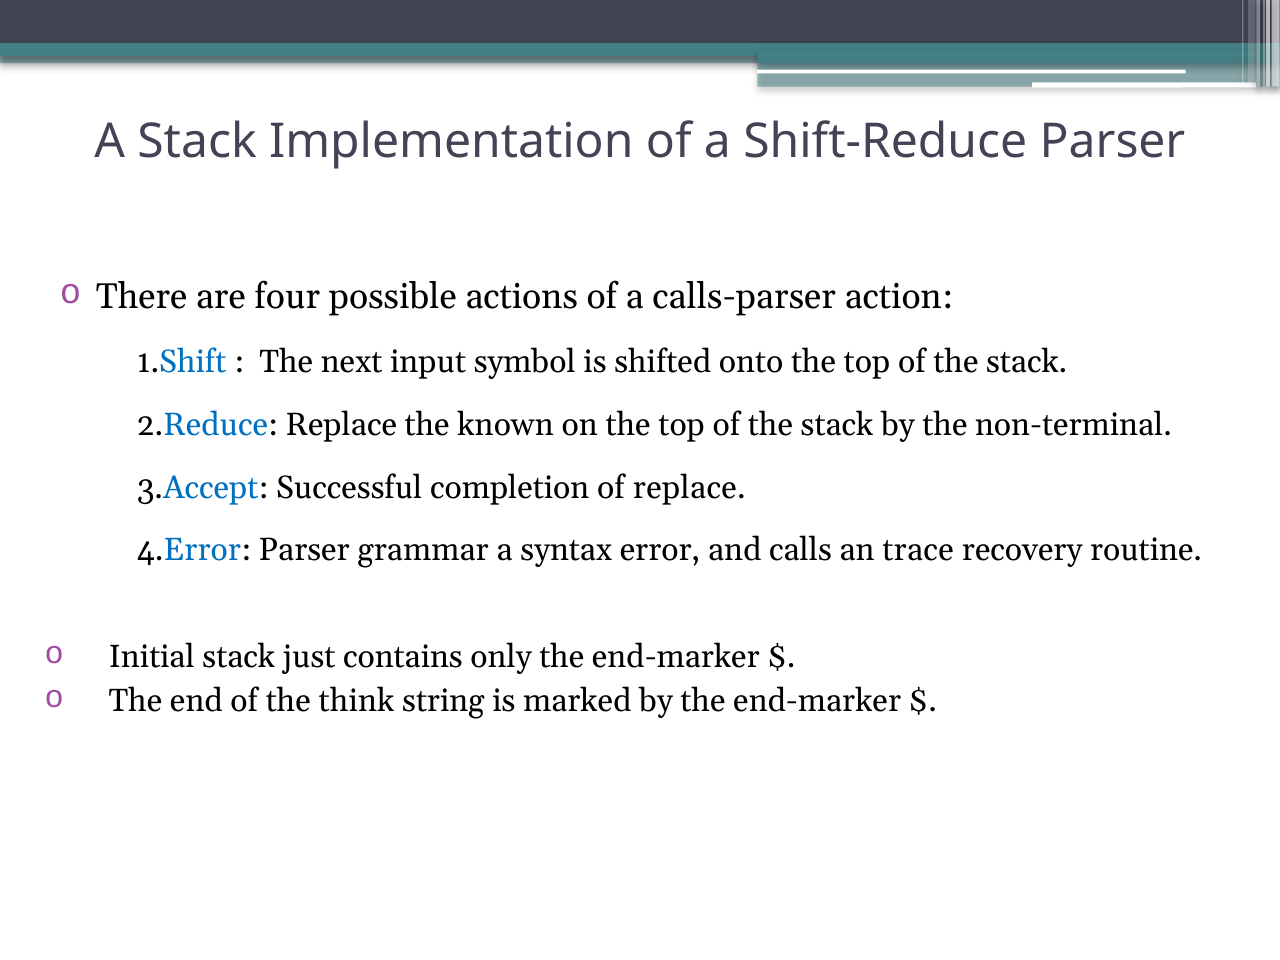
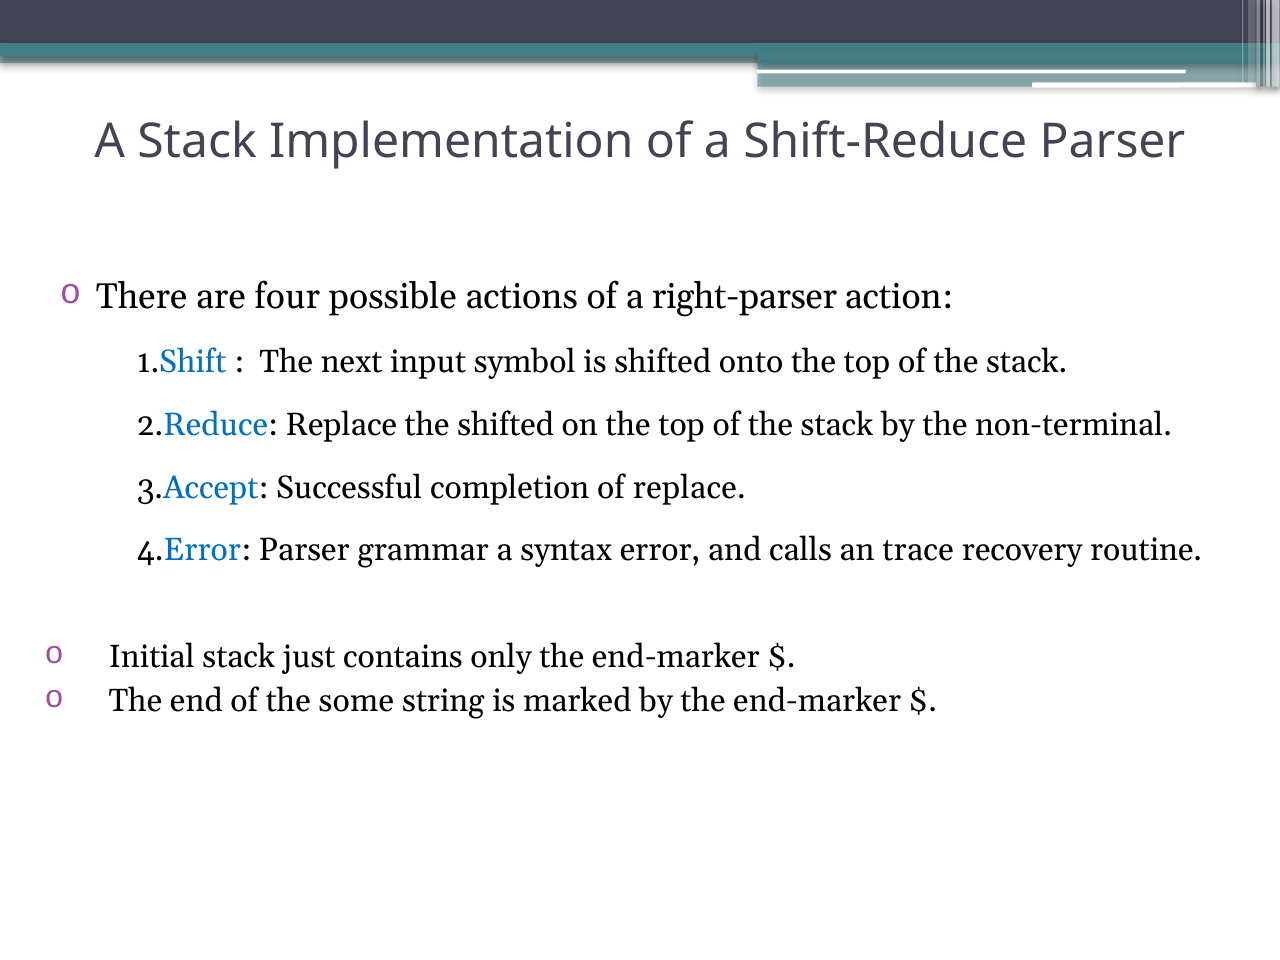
calls-parser: calls-parser -> right-parser (744, 297)
the known: known -> shifted (506, 425)
think: think -> some (356, 701)
